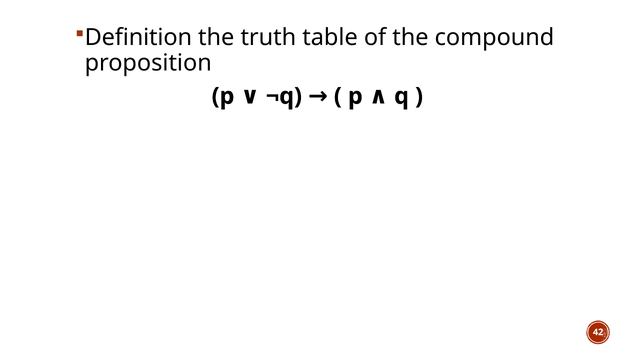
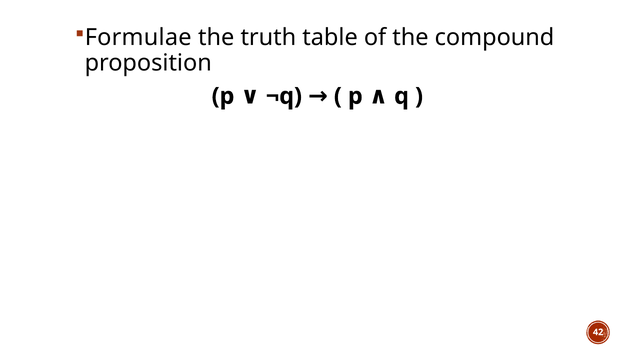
Definition: Definition -> Formulae (138, 37)
